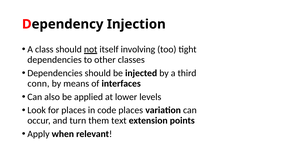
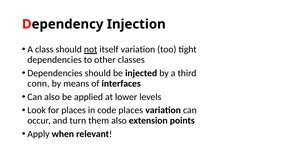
itself involving: involving -> variation (138, 49)
them text: text -> also (119, 121)
